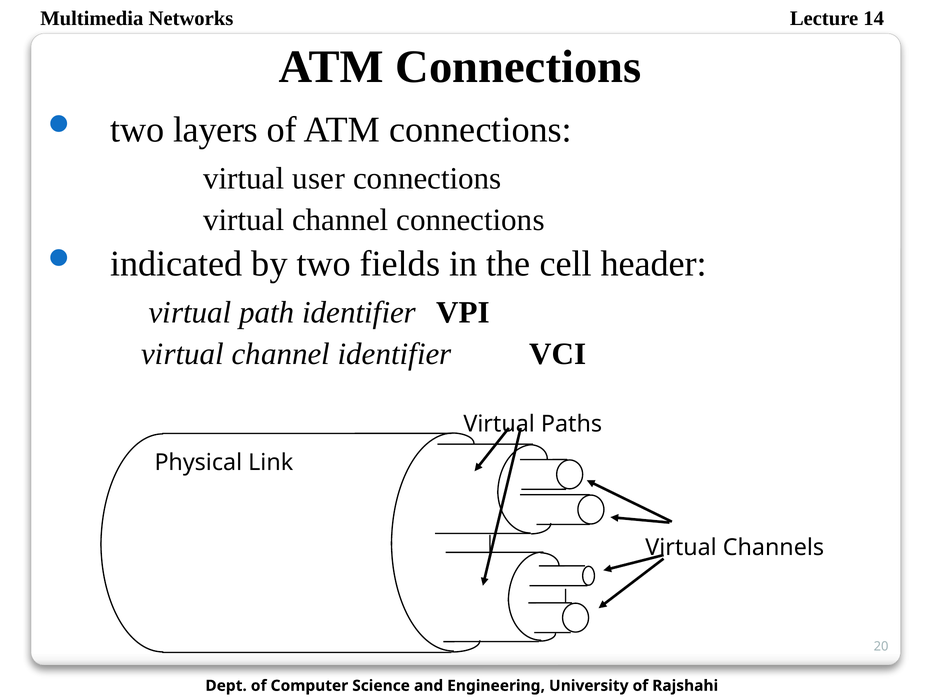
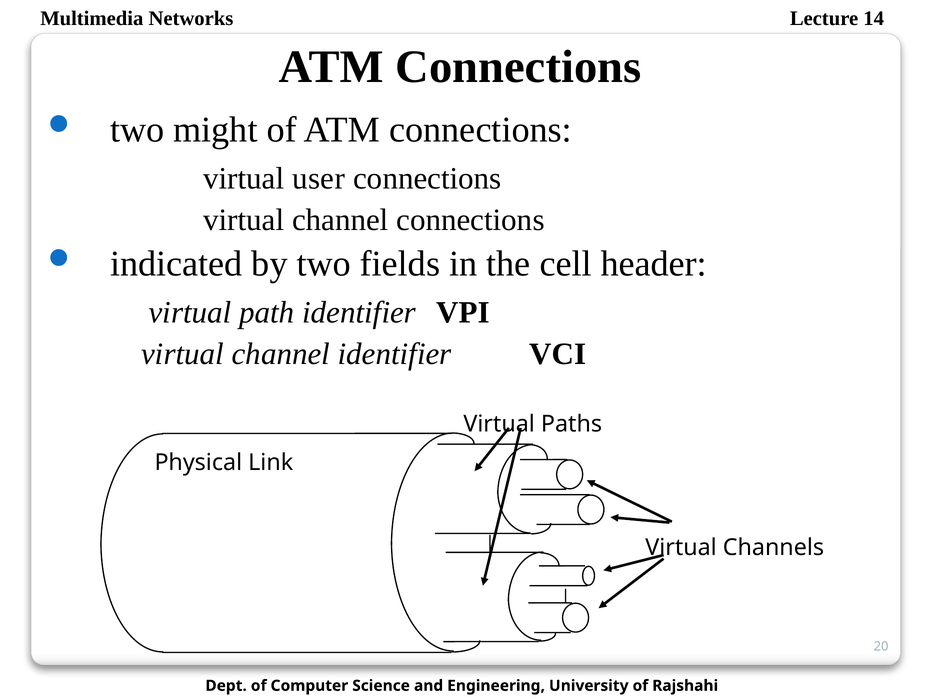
layers: layers -> might (215, 130)
